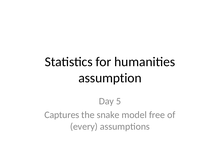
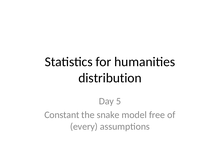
assumption: assumption -> distribution (110, 78)
Captures: Captures -> Constant (62, 115)
